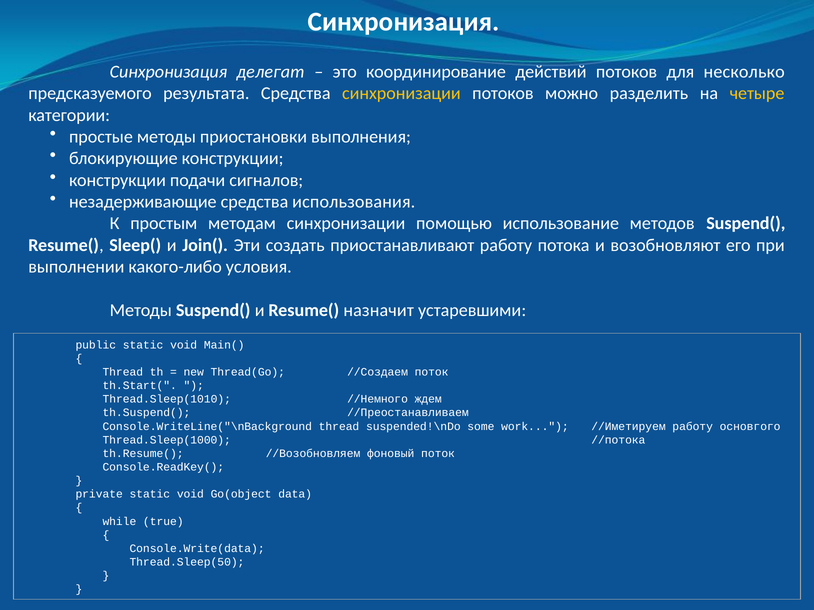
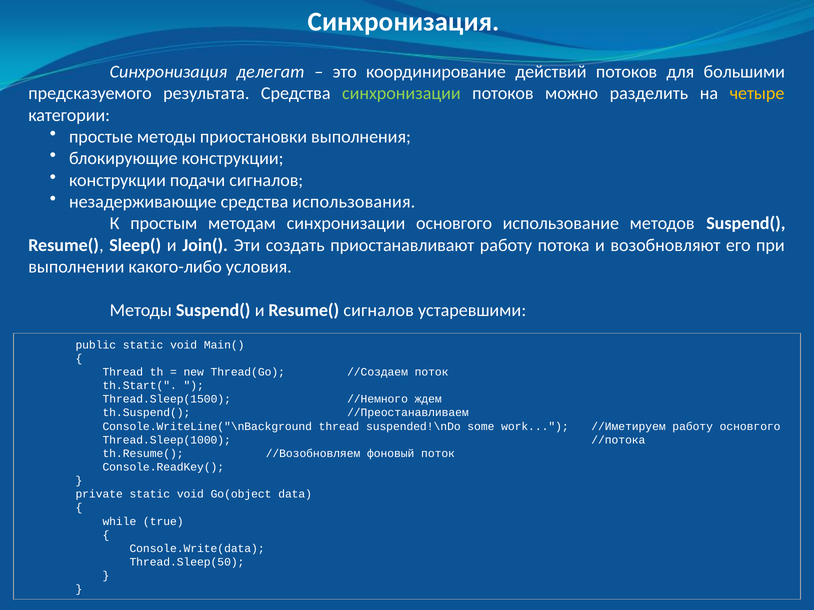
несколько: несколько -> большими (744, 72)
синхронизации colour: yellow -> light green (401, 93)
синхронизации помощью: помощью -> основгого (454, 224)
Resume( назначит: назначит -> сигналов (379, 310)
Thread.Sleep(1010: Thread.Sleep(1010 -> Thread.Sleep(1500 (167, 399)
